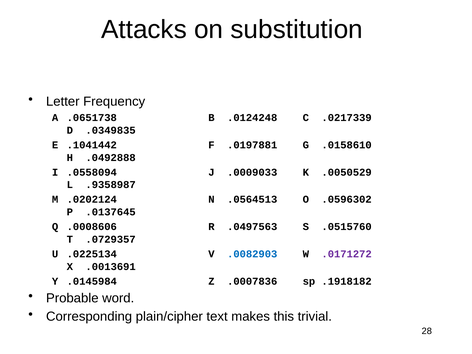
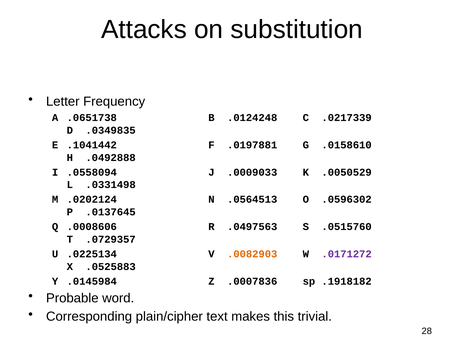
.9358987: .9358987 -> .0331498 (111, 185)
.0082903 colour: blue -> orange (252, 254)
.0013691: .0013691 -> .0525883 (111, 267)
